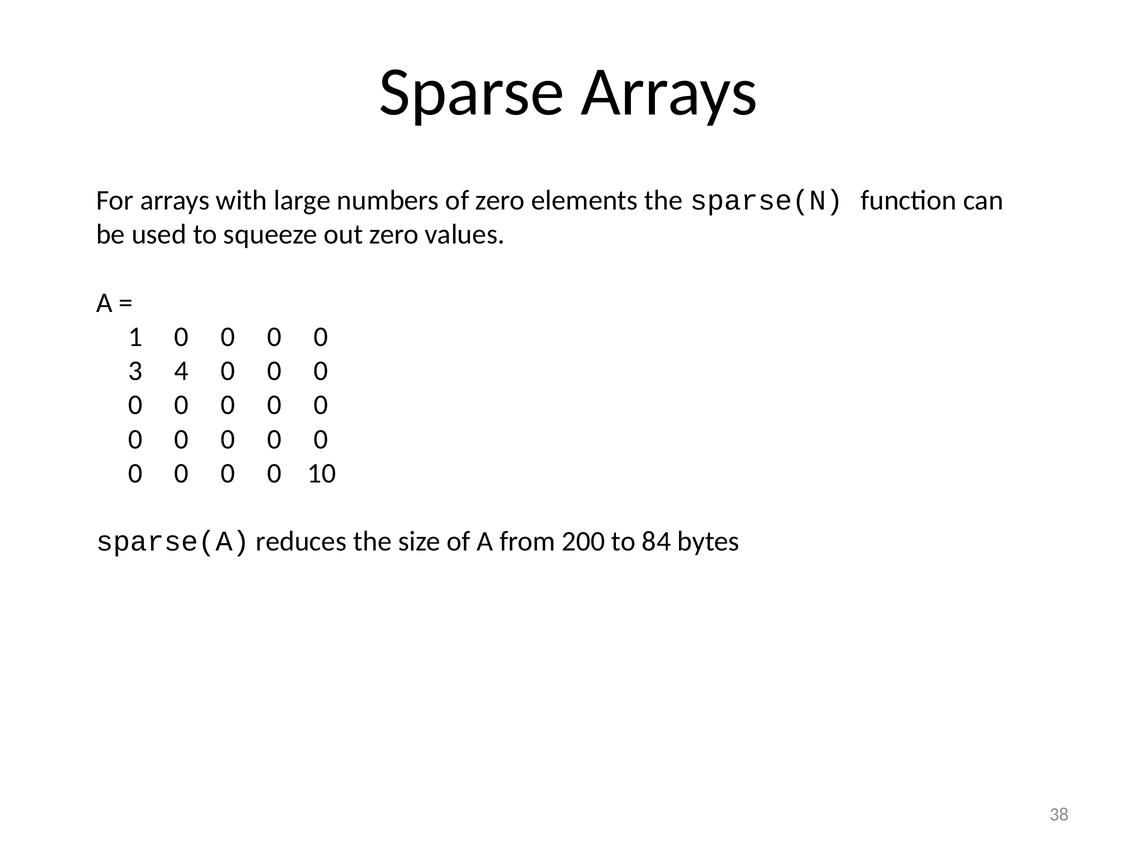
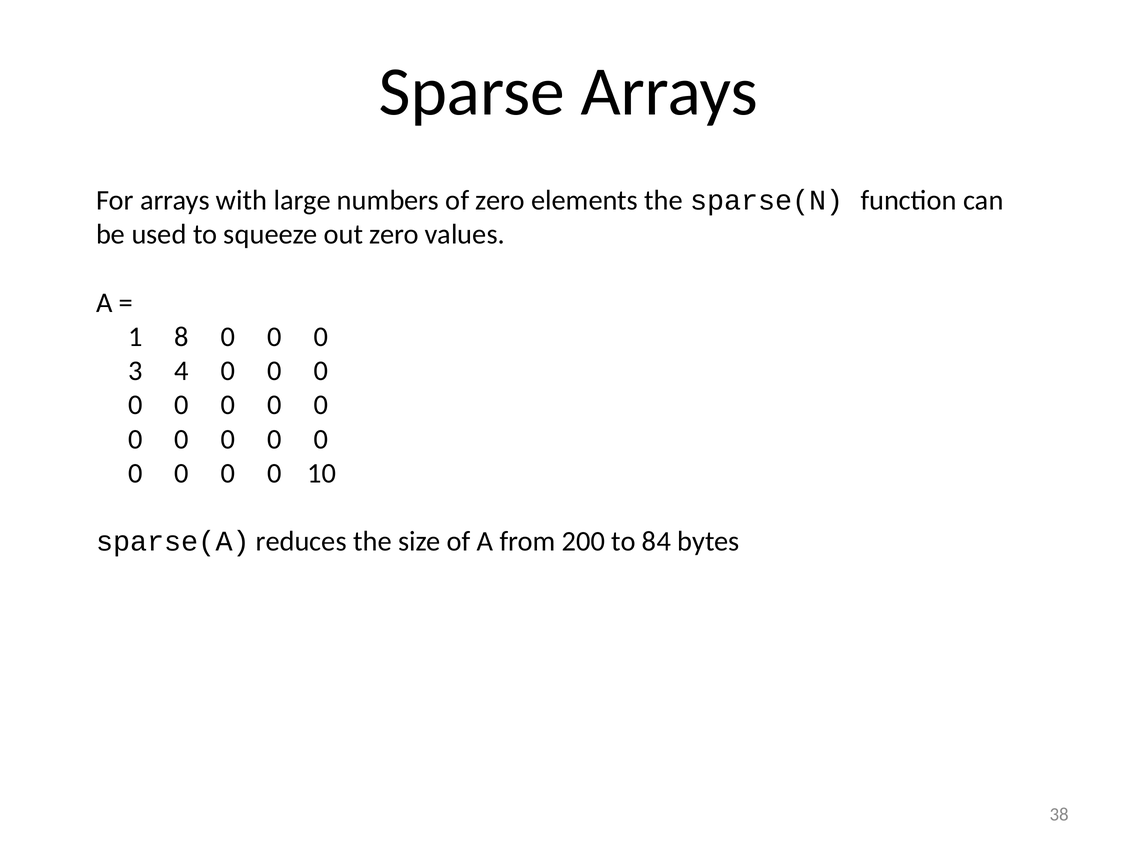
1 0: 0 -> 8 (182, 337)
